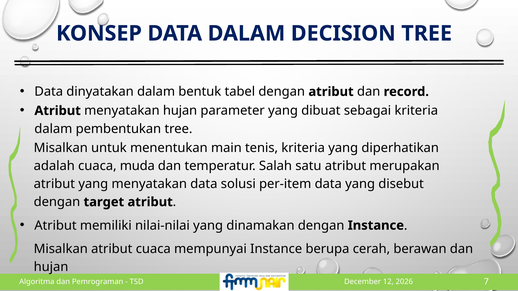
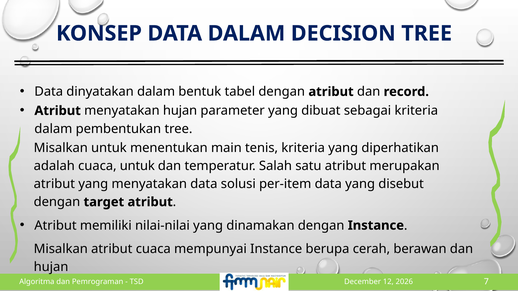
cuaca muda: muda -> untuk (137, 166)
